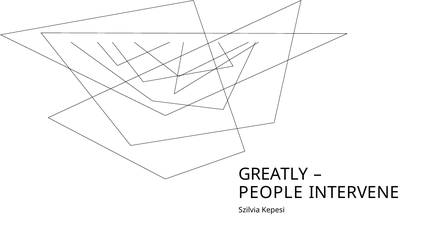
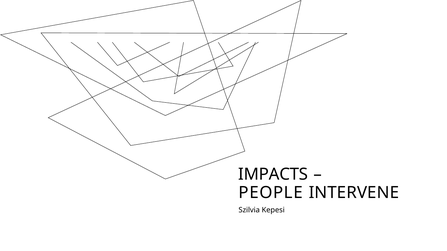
GREATLY: GREATLY -> IMPACTS (273, 175)
